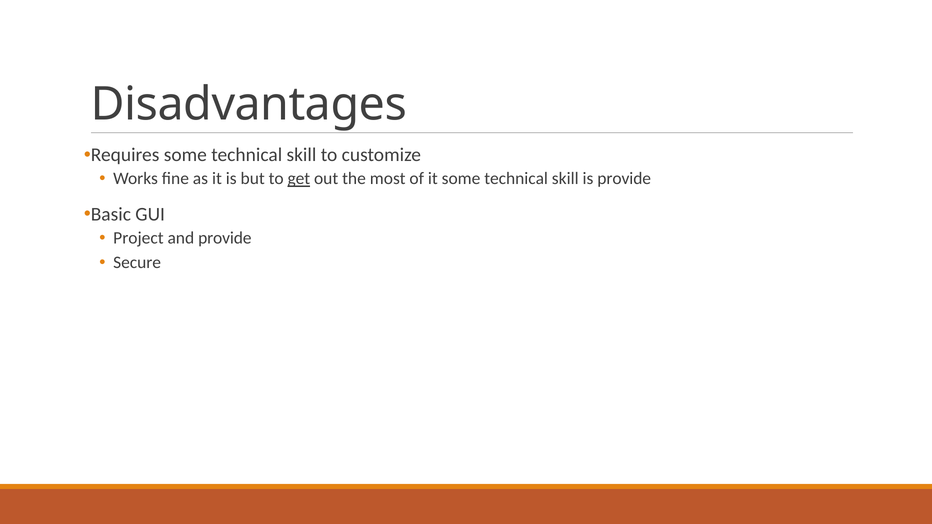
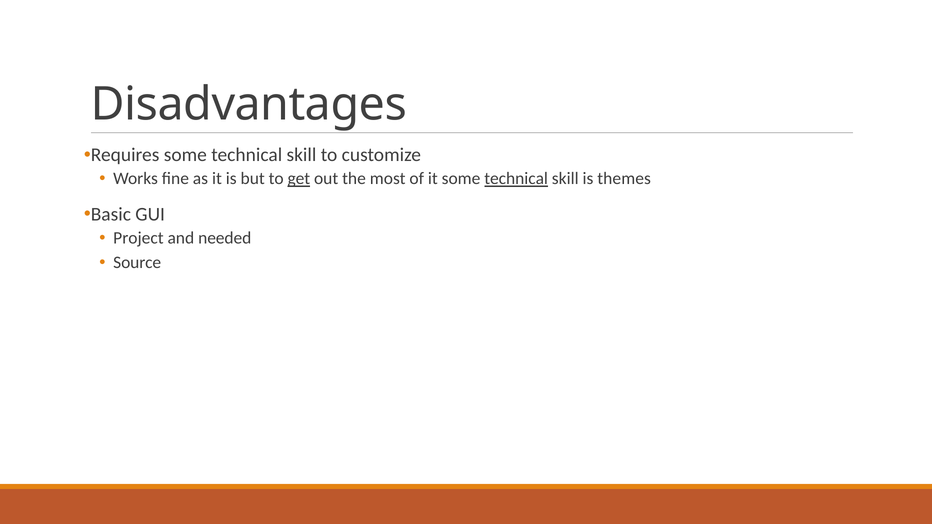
technical underline: none -> present (516, 179)
is provide: provide -> themes (624, 179)
and provide: provide -> needed (225, 238)
Secure: Secure -> Source (137, 263)
